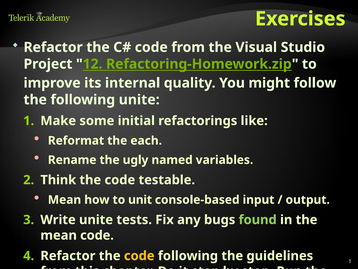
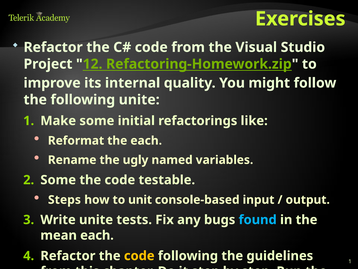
Think: Think -> Some (58, 180)
Mean: Mean -> Steps (64, 199)
found colour: light green -> light blue (258, 219)
mean code: code -> each (97, 235)
